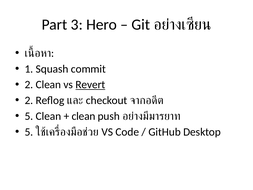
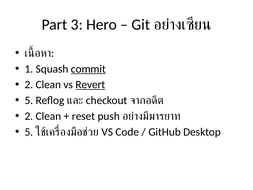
commit underline: none -> present (88, 69)
2: 2 -> 5 (29, 100)
5: 5 -> 2 (29, 116)
clean: clean -> reset (84, 116)
